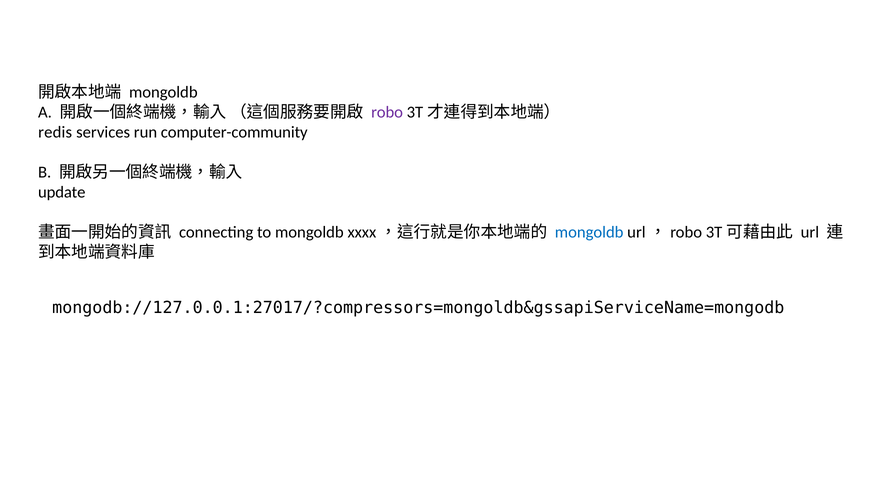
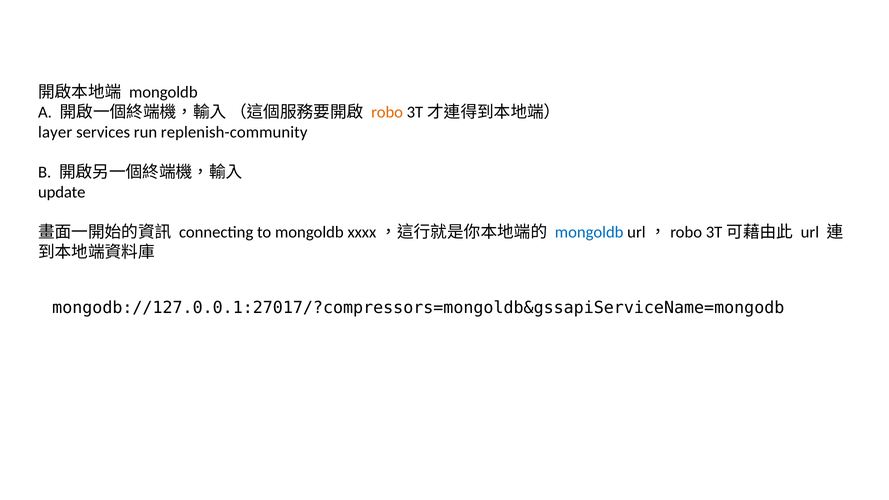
robo colour: purple -> orange (387, 112)
redis: redis -> layer (55, 132)
computer-community: computer-community -> replenish-community (234, 132)
